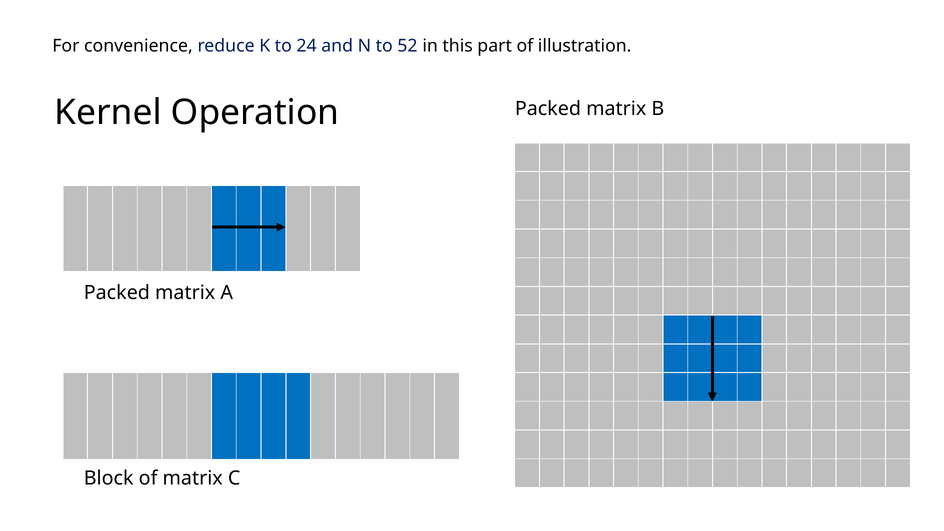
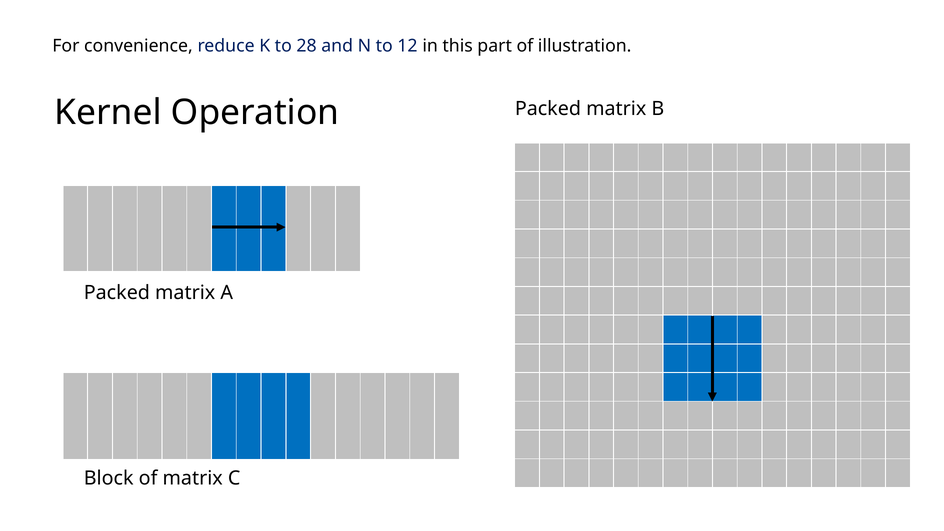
24: 24 -> 28 (307, 46)
52: 52 -> 12 (407, 46)
